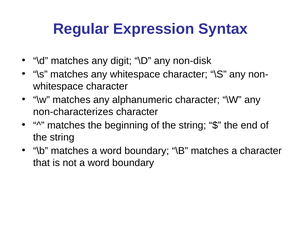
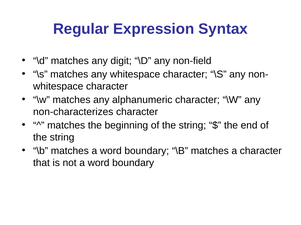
non-disk: non-disk -> non-field (192, 61)
